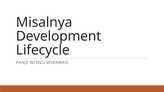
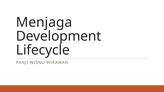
Misalnya: Misalnya -> Menjaga (44, 22)
